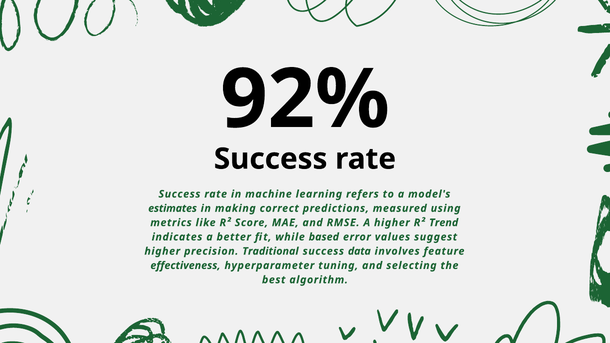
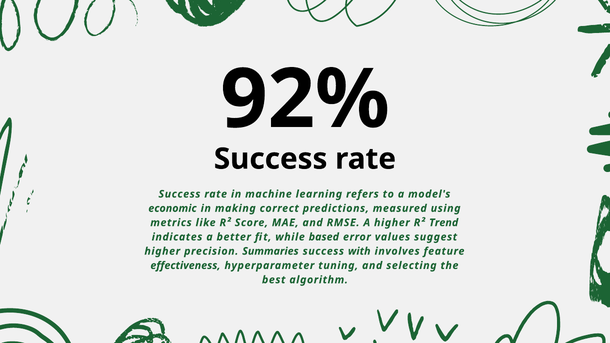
estimates: estimates -> economic (172, 208)
Traditional: Traditional -> Summaries (270, 251)
data: data -> with (359, 251)
